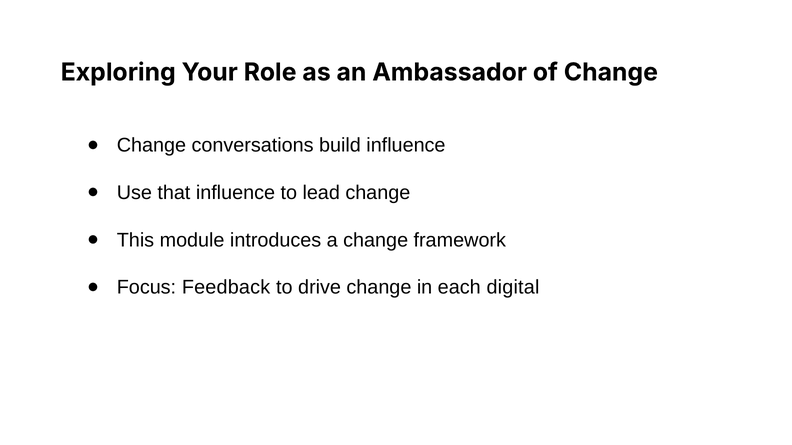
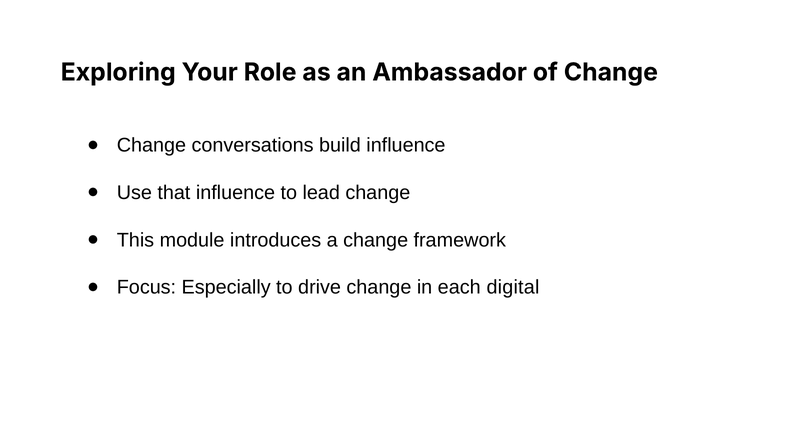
Feedback: Feedback -> Especially (226, 288)
